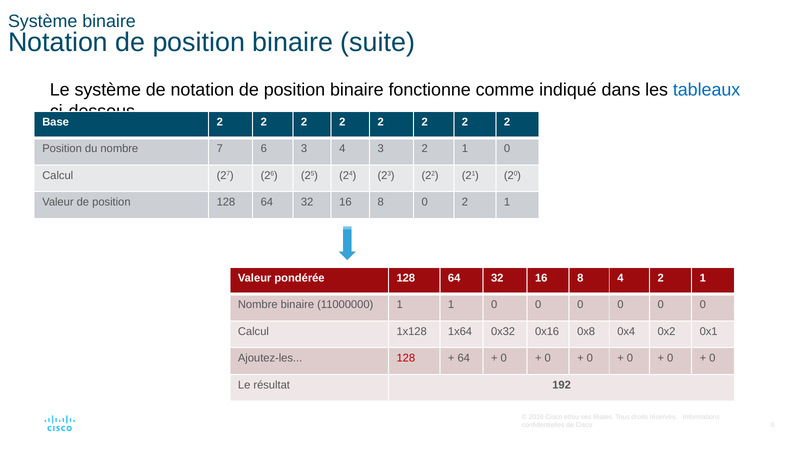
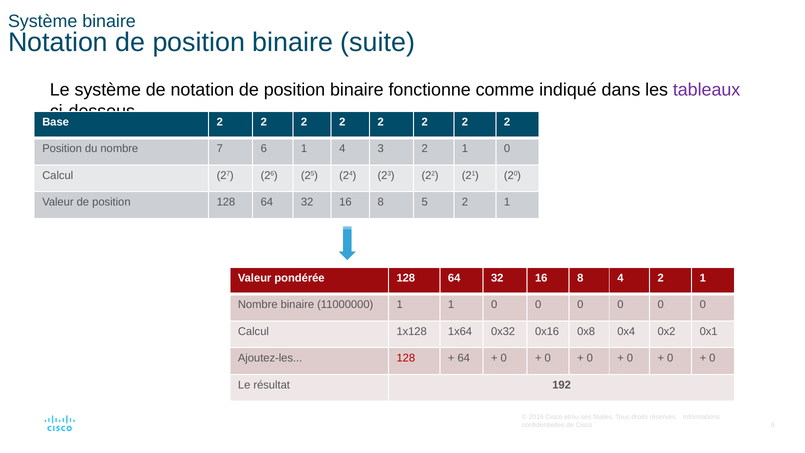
tableaux colour: blue -> purple (707, 90)
6 3: 3 -> 1 (304, 149)
8 0: 0 -> 5 (425, 202)
